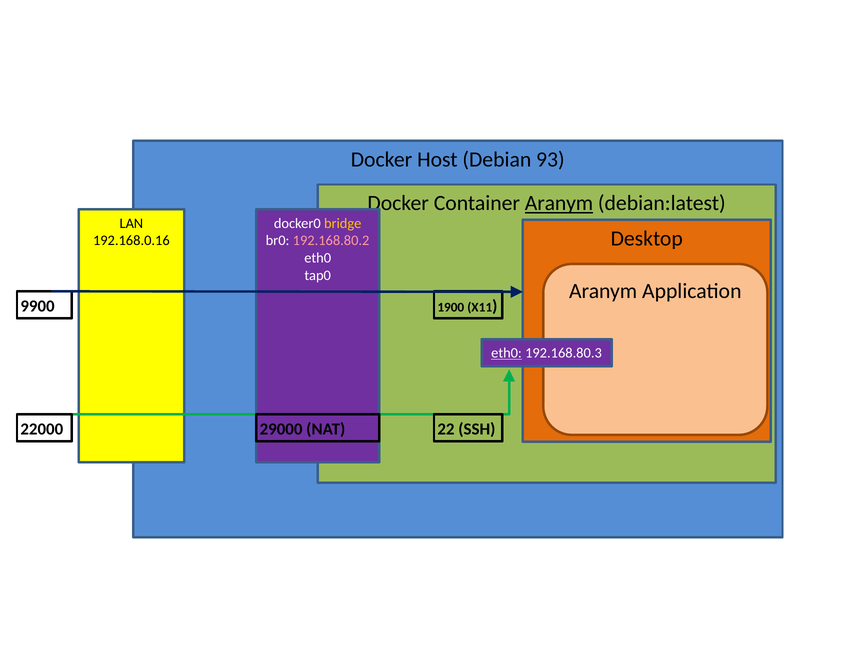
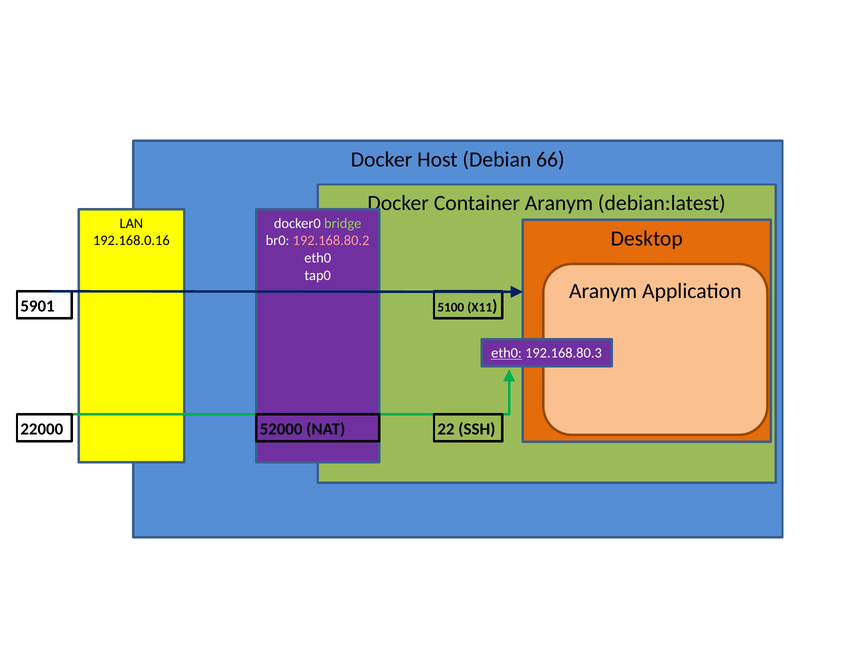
93: 93 -> 66 (550, 160)
Aranym underline: present -> none (559, 203)
bridge colour: yellow -> light green (343, 223)
9900: 9900 -> 5901 (38, 306)
1900: 1900 -> 5100 (451, 307)
29000: 29000 -> 52000 (281, 429)
